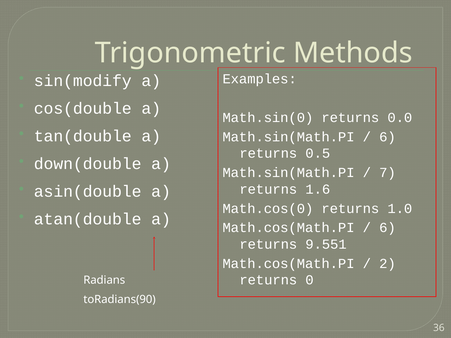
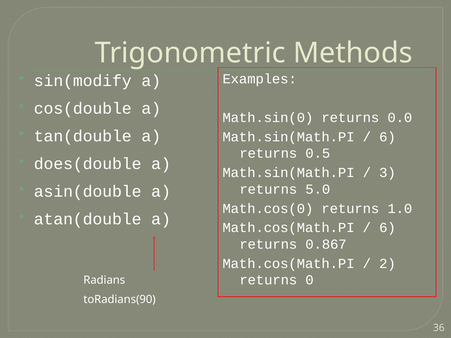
down(double: down(double -> does(double (88, 164)
7: 7 -> 3 (388, 173)
1.6: 1.6 -> 5.0 (318, 189)
9.551: 9.551 -> 0.867 (326, 244)
